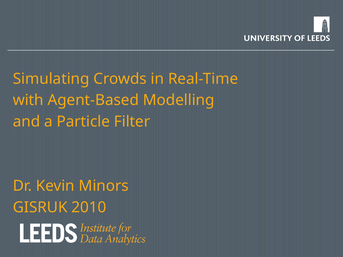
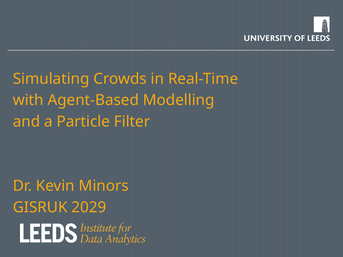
2010: 2010 -> 2029 (89, 207)
